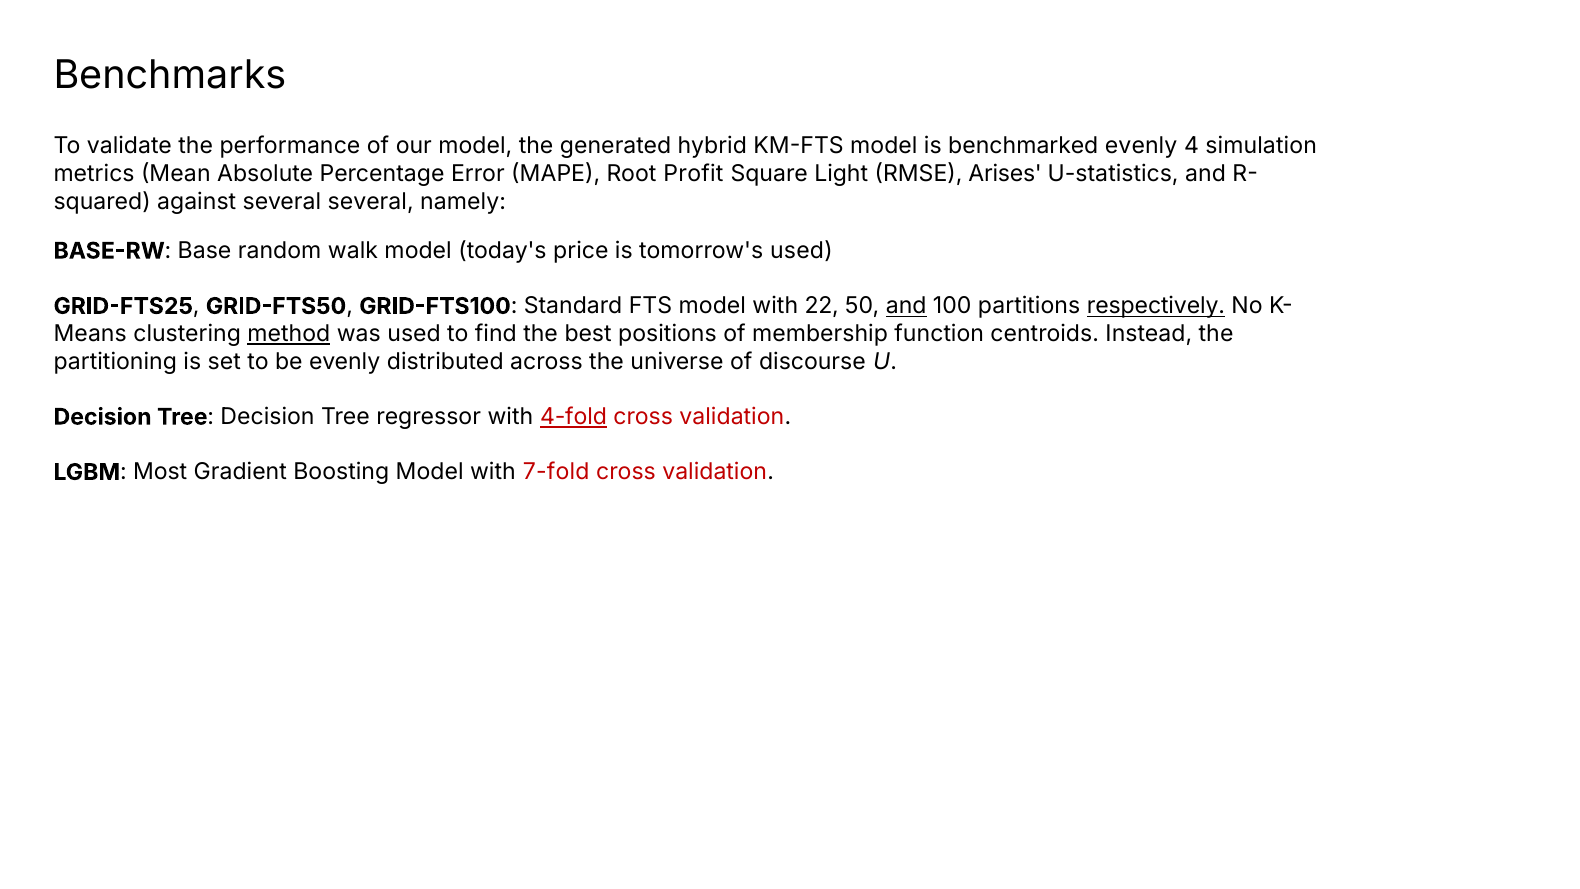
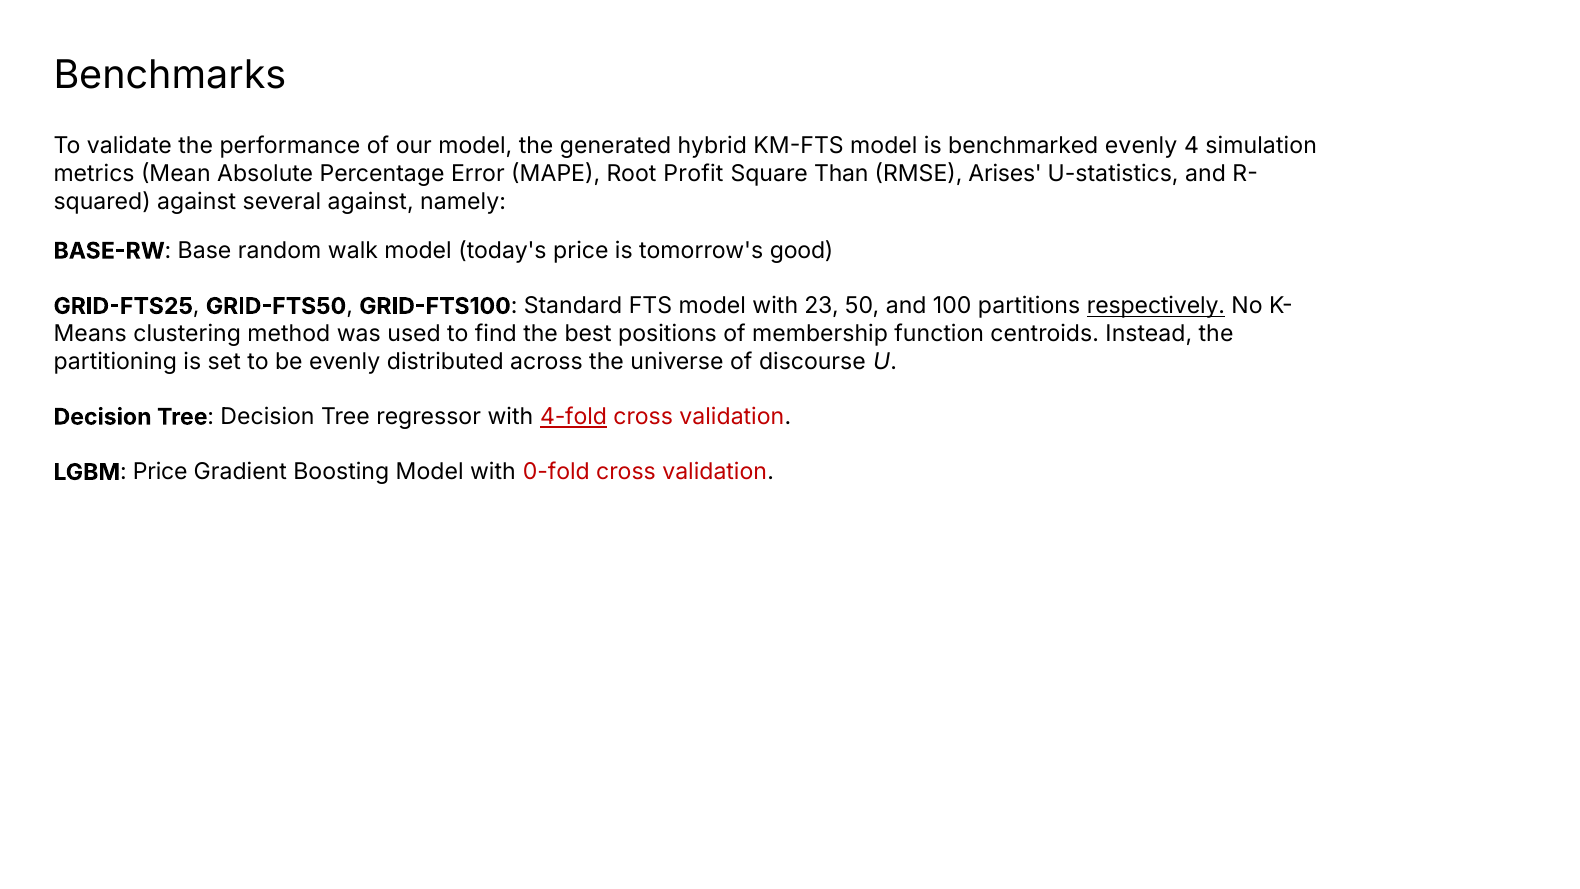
Light: Light -> Than (841, 174)
several several: several -> against (371, 201)
tomorrow's used: used -> good (802, 251)
22: 22 -> 23 (822, 306)
and underline: present -> none (906, 306)
method underline: present -> none (289, 334)
LGBM Most: Most -> Price (160, 472)
7-fold: 7-fold -> 0-fold (556, 472)
